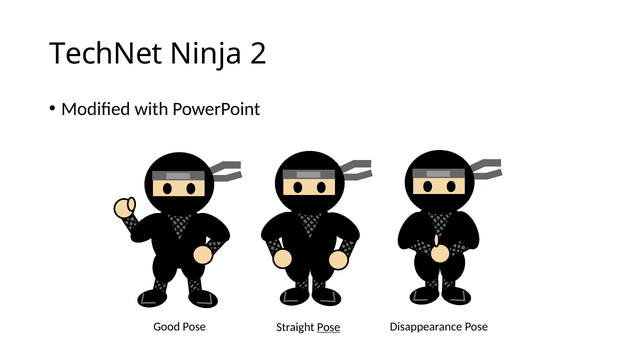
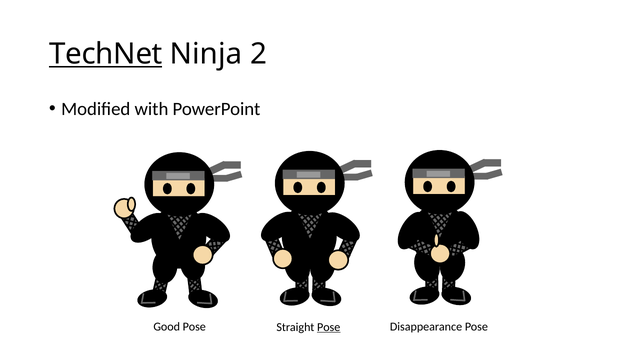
TechNet underline: none -> present (106, 54)
